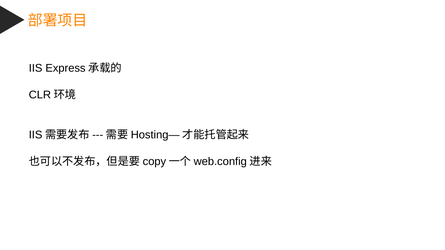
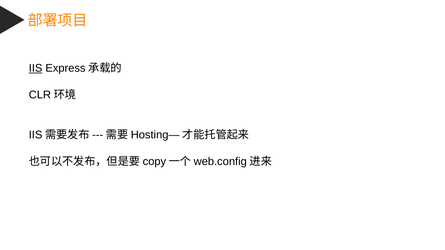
IIS underline: none -> present (36, 68)
